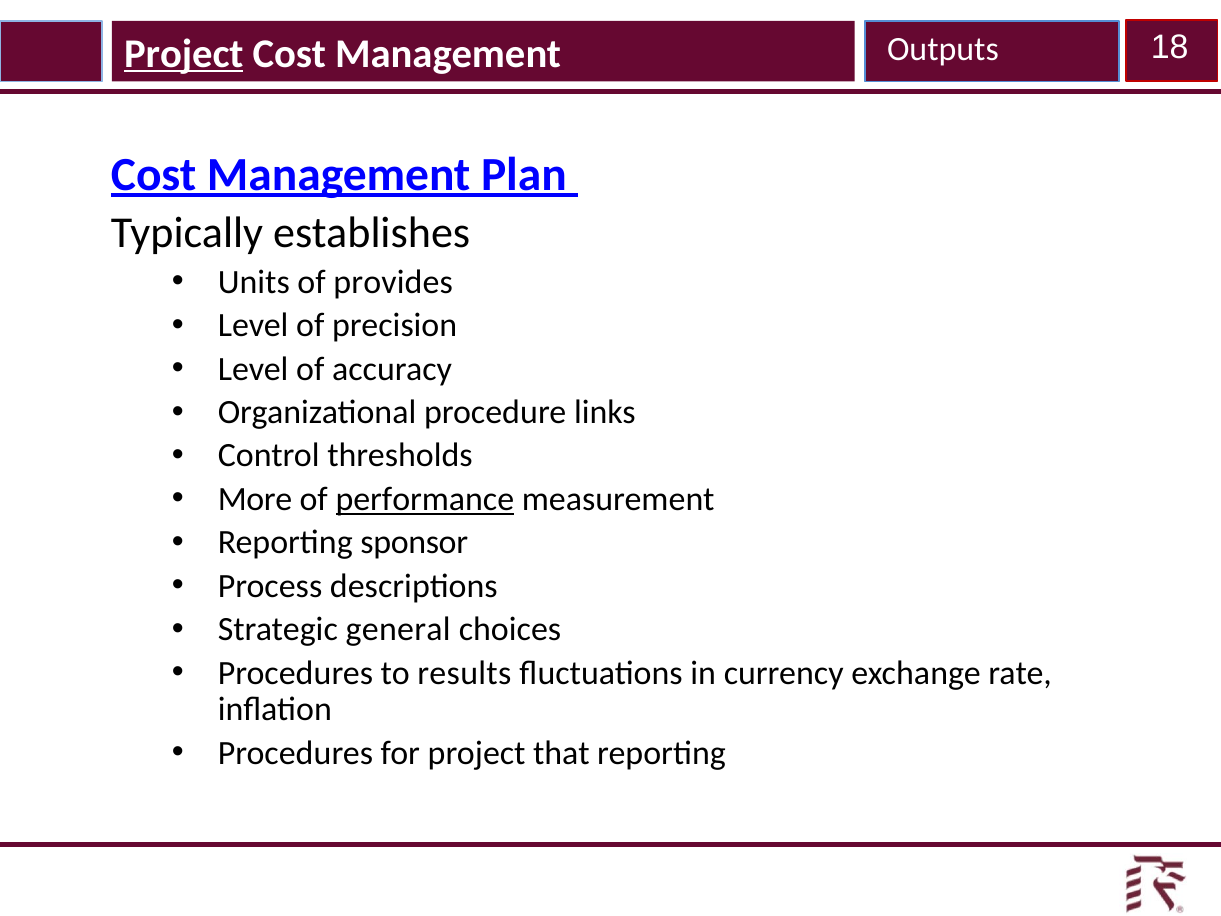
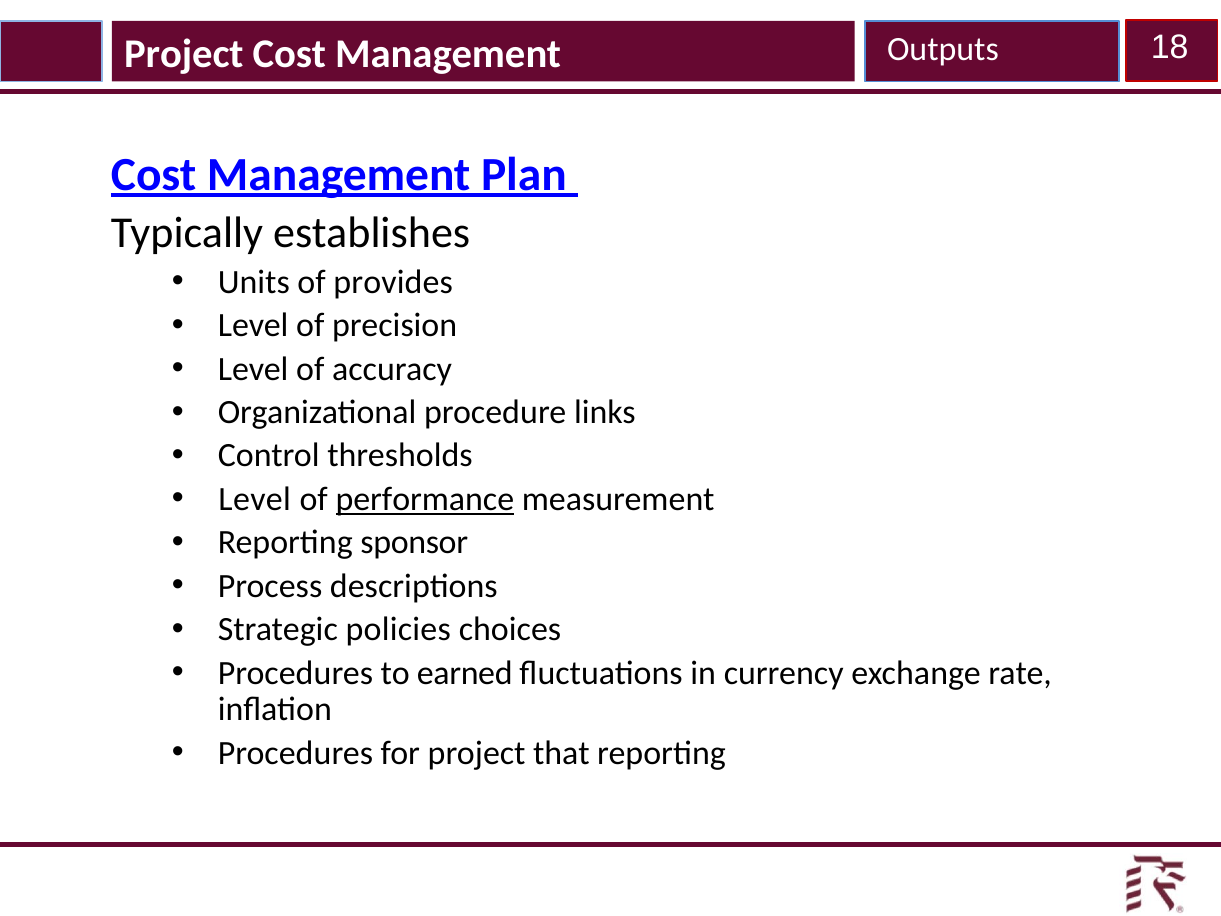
Project underline: present -> none (184, 54)
More: More -> Level (255, 499)
general: general -> policies (398, 629)
results: results -> earned (465, 673)
